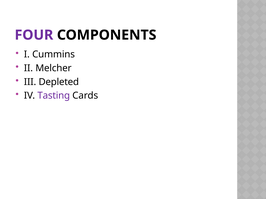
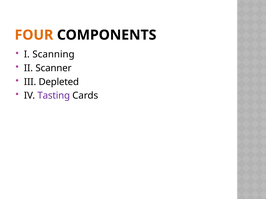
FOUR colour: purple -> orange (34, 35)
Cummins: Cummins -> Scanning (53, 55)
Melcher: Melcher -> Scanner (54, 68)
